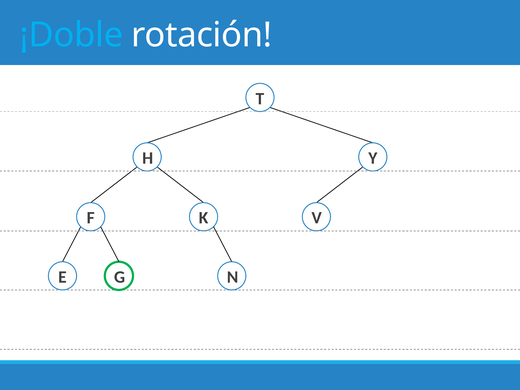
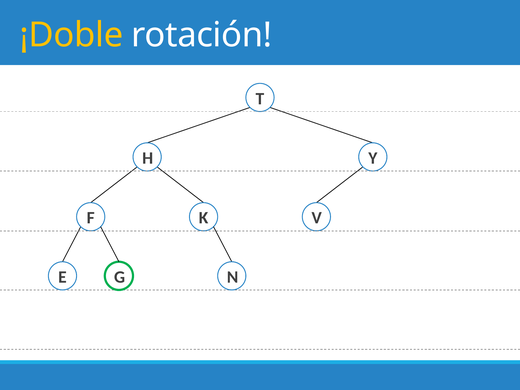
¡Doble colour: light blue -> yellow (71, 35)
